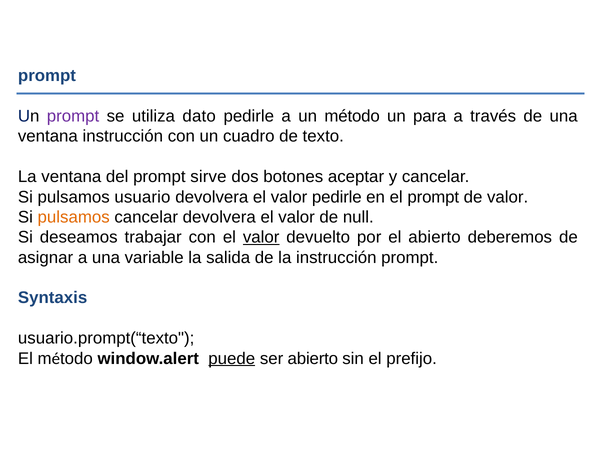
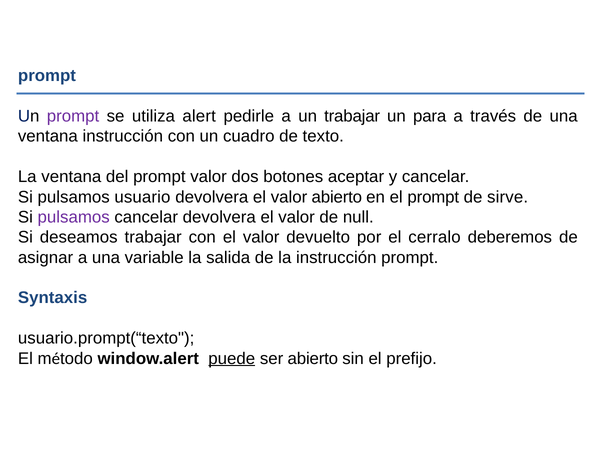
dato: dato -> alert (199, 116)
un método: método -> trabajar (352, 116)
prompt sirve: sirve -> valor (209, 177)
valor pedirle: pedirle -> abierto (337, 197)
de valor: valor -> sirve (508, 197)
pulsamos colour: orange -> purple (74, 217)
valor underline: present -> none (261, 238)
el abierto: abierto -> cerralo (435, 238)
